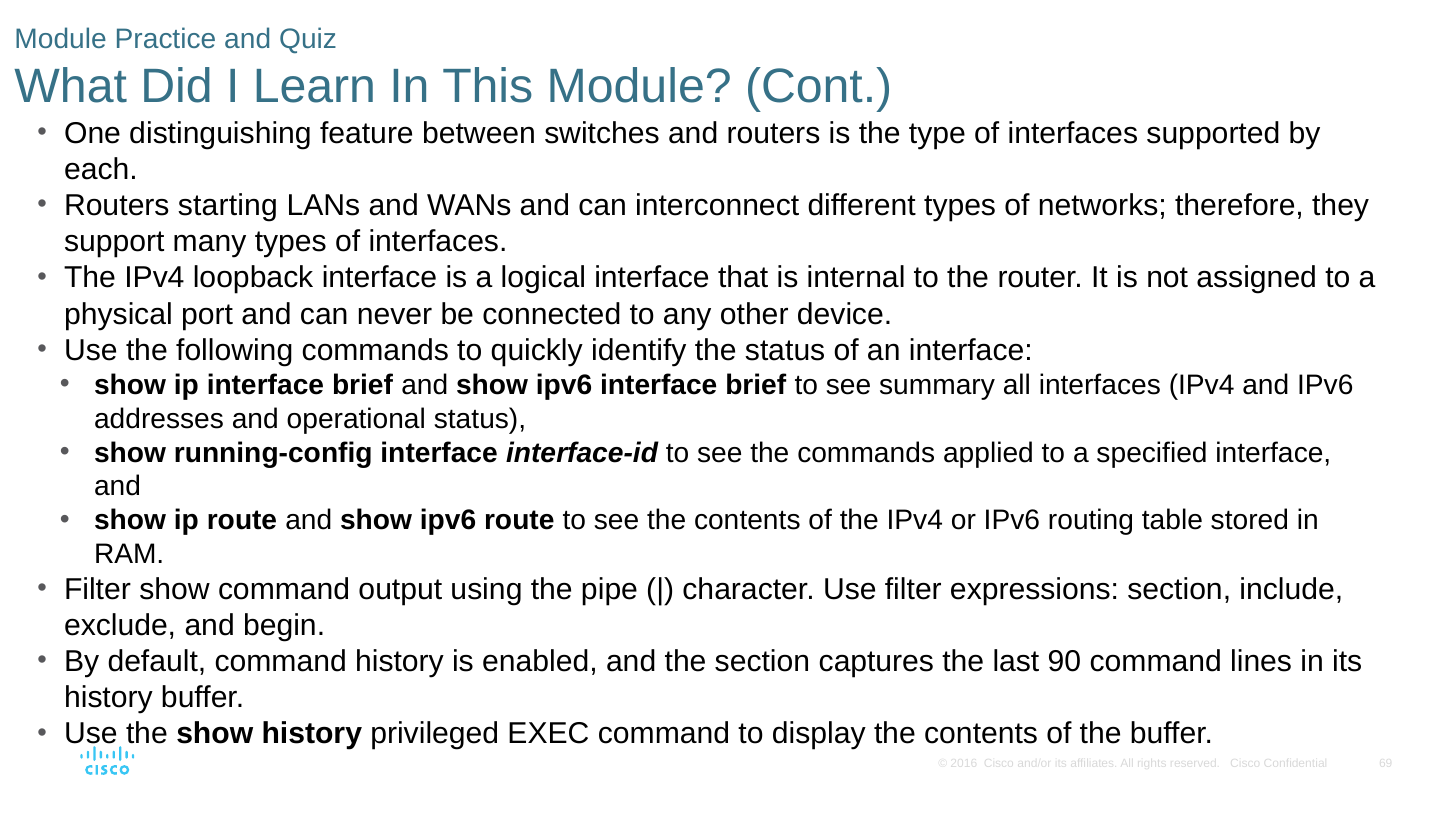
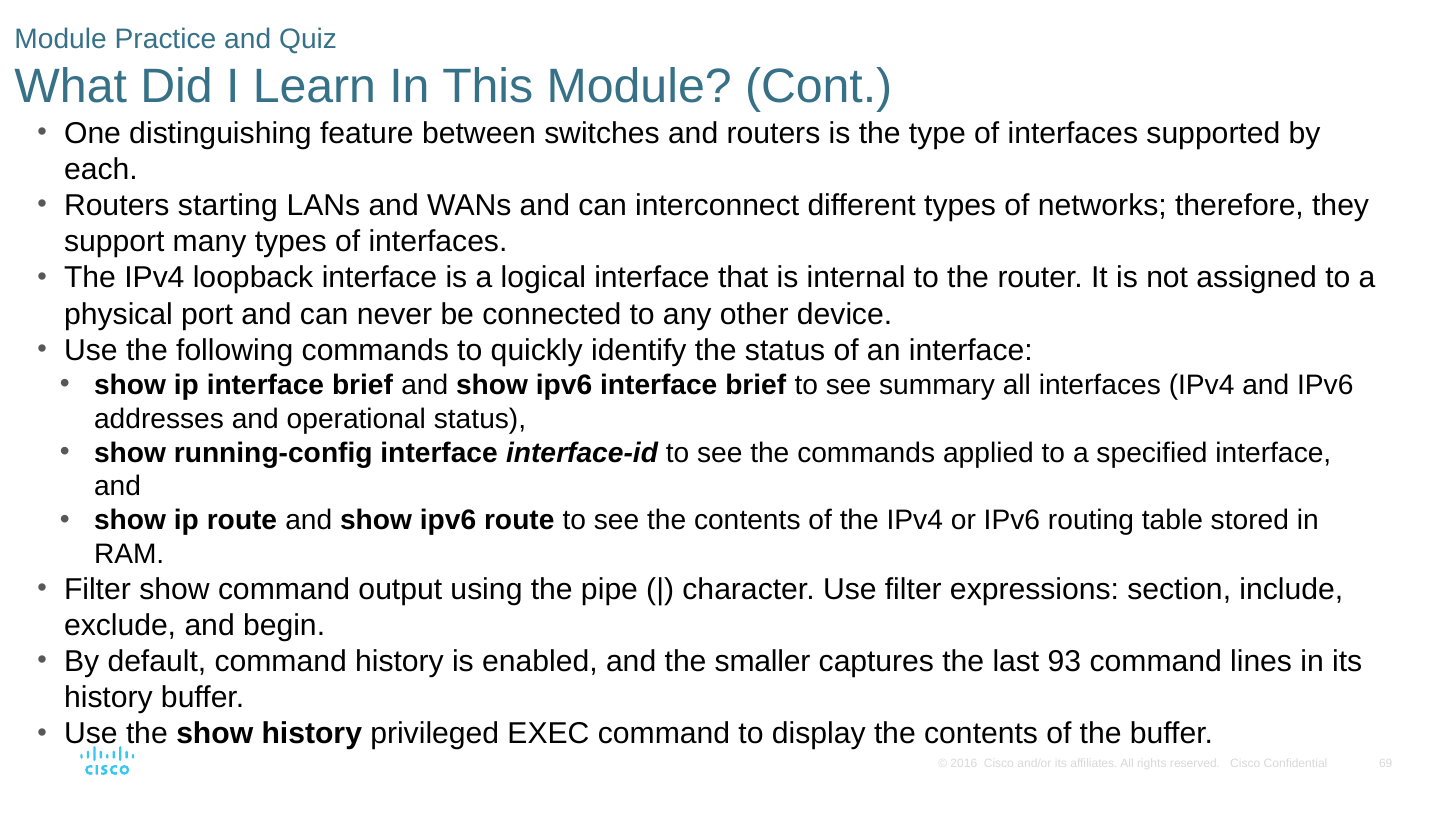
the section: section -> smaller (763, 662)
90: 90 -> 93 (1064, 662)
